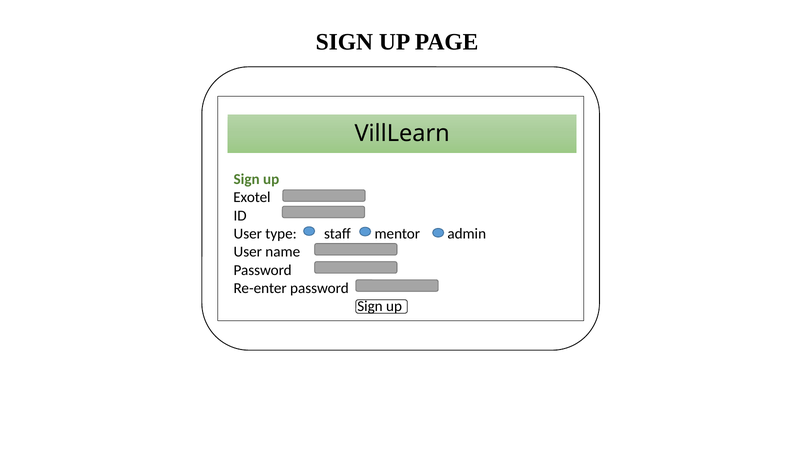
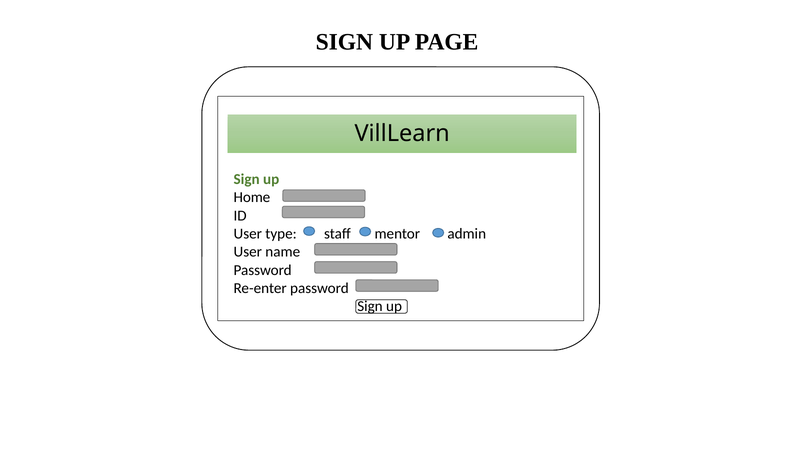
Exotel: Exotel -> Home (252, 197)
